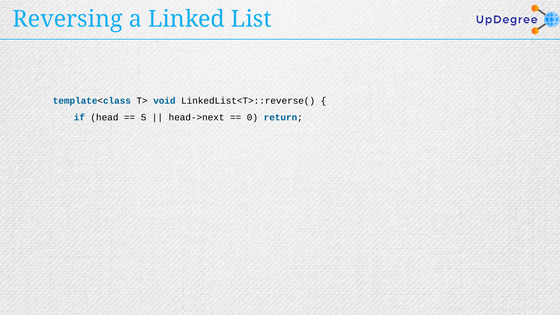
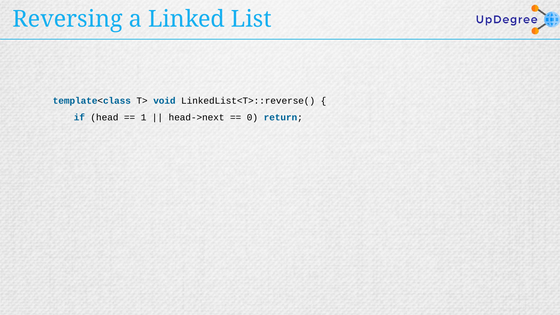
5: 5 -> 1 (144, 117)
